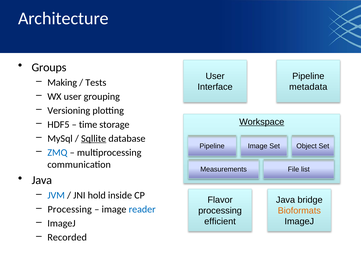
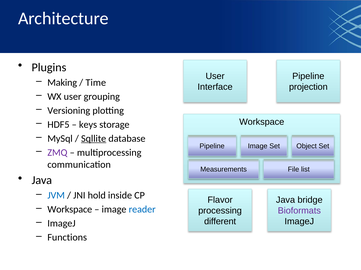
Groups: Groups -> Plugins (49, 68)
Tests: Tests -> Time (96, 83)
metadata: metadata -> projection (308, 87)
Workspace underline: present -> none (262, 122)
time: time -> keys (88, 125)
ZMQ colour: blue -> purple (57, 153)
Processing: Processing -> Workspace (70, 210)
Bioformats colour: orange -> purple (299, 211)
efficient: efficient -> different (220, 222)
Recorded: Recorded -> Functions (67, 238)
